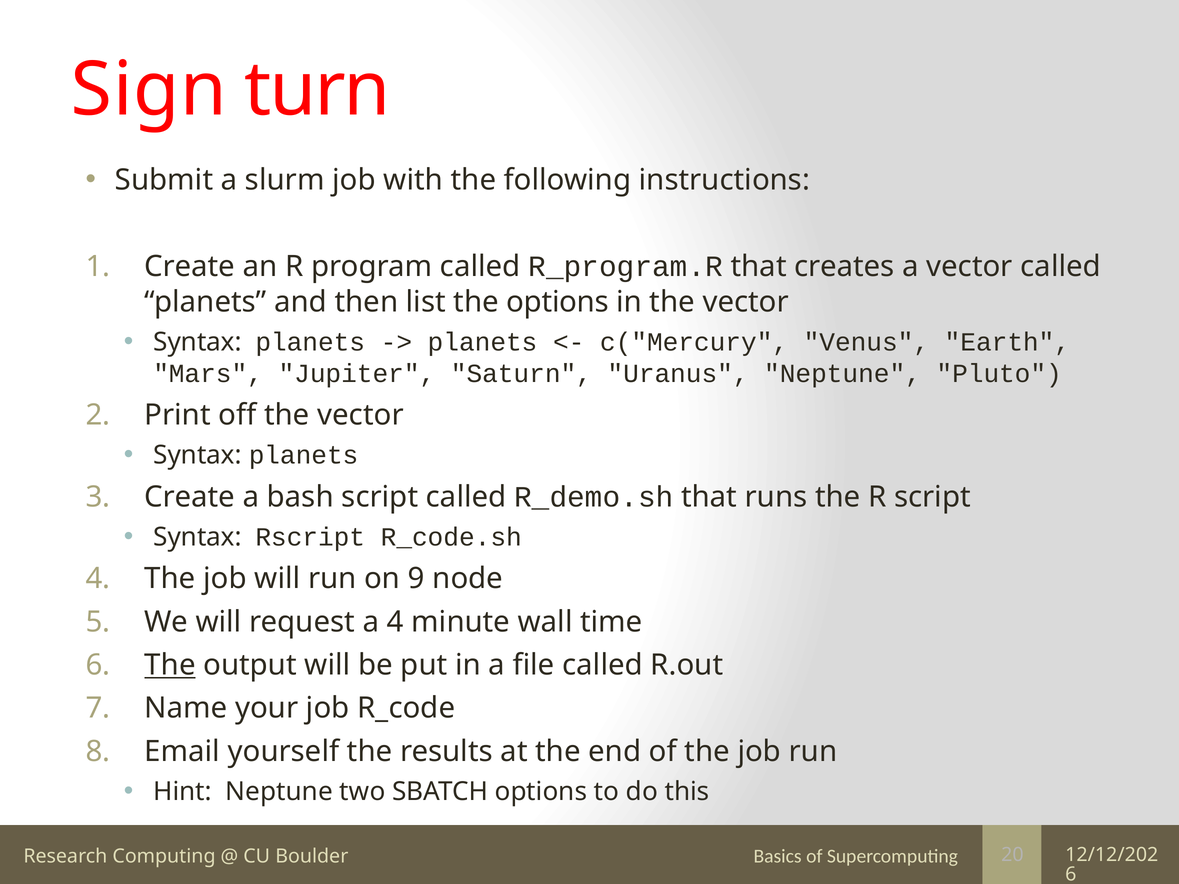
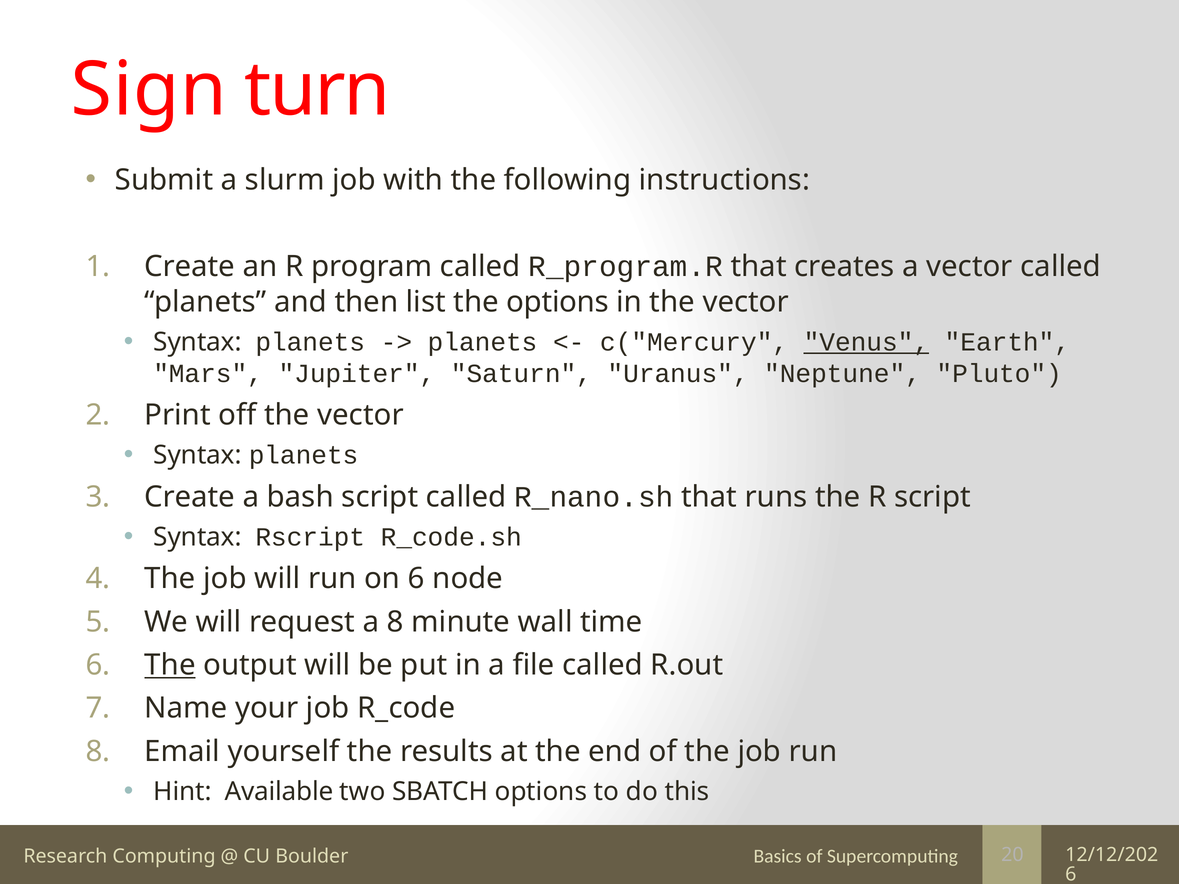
Venus underline: none -> present (866, 342)
R_demo.sh: R_demo.sh -> R_nano.sh (594, 497)
on 9: 9 -> 6 (416, 579)
a 4: 4 -> 8 (395, 622)
Hint Neptune: Neptune -> Available (279, 792)
